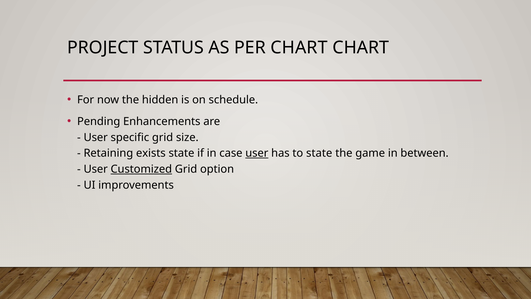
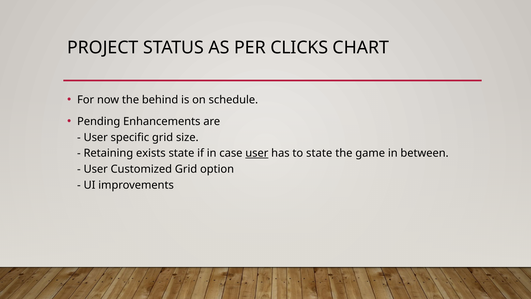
PER CHART: CHART -> CLICKS (299, 48)
hidden: hidden -> behind (160, 100)
Customized underline: present -> none (141, 169)
